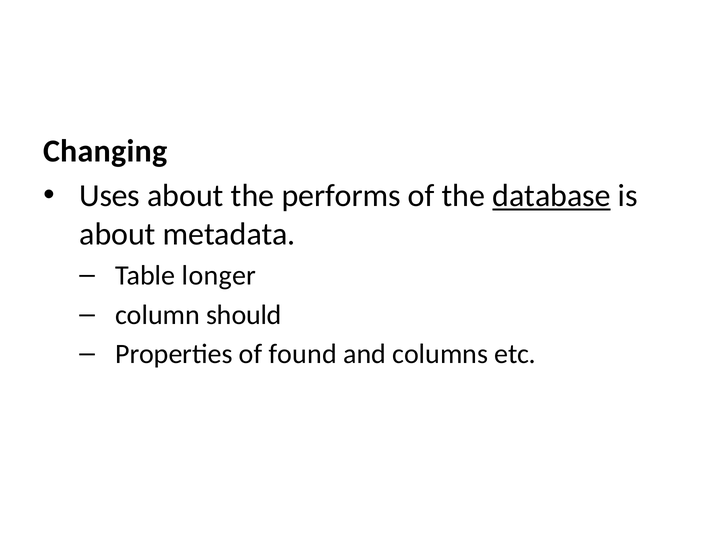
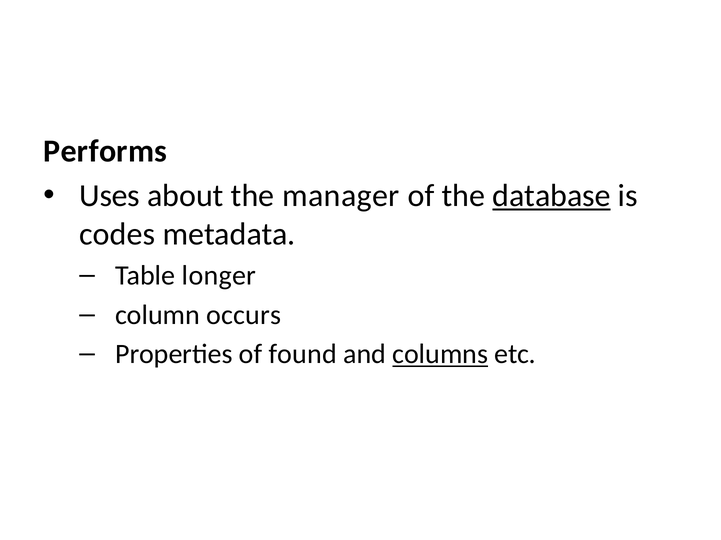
Changing: Changing -> Performs (105, 151)
performs: performs -> manager (341, 196)
about: about -> codes (117, 235)
should: should -> occurs (244, 315)
columns underline: none -> present (440, 355)
